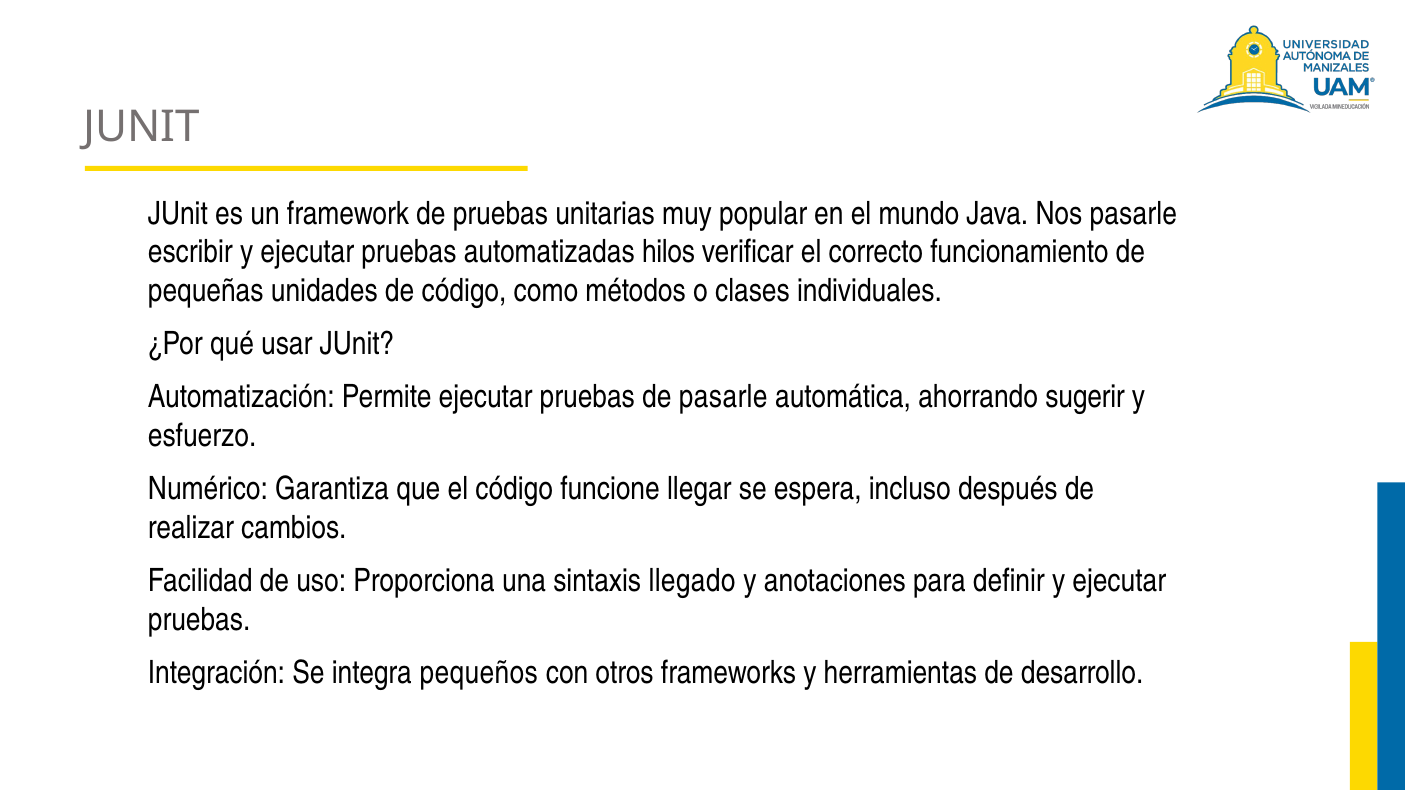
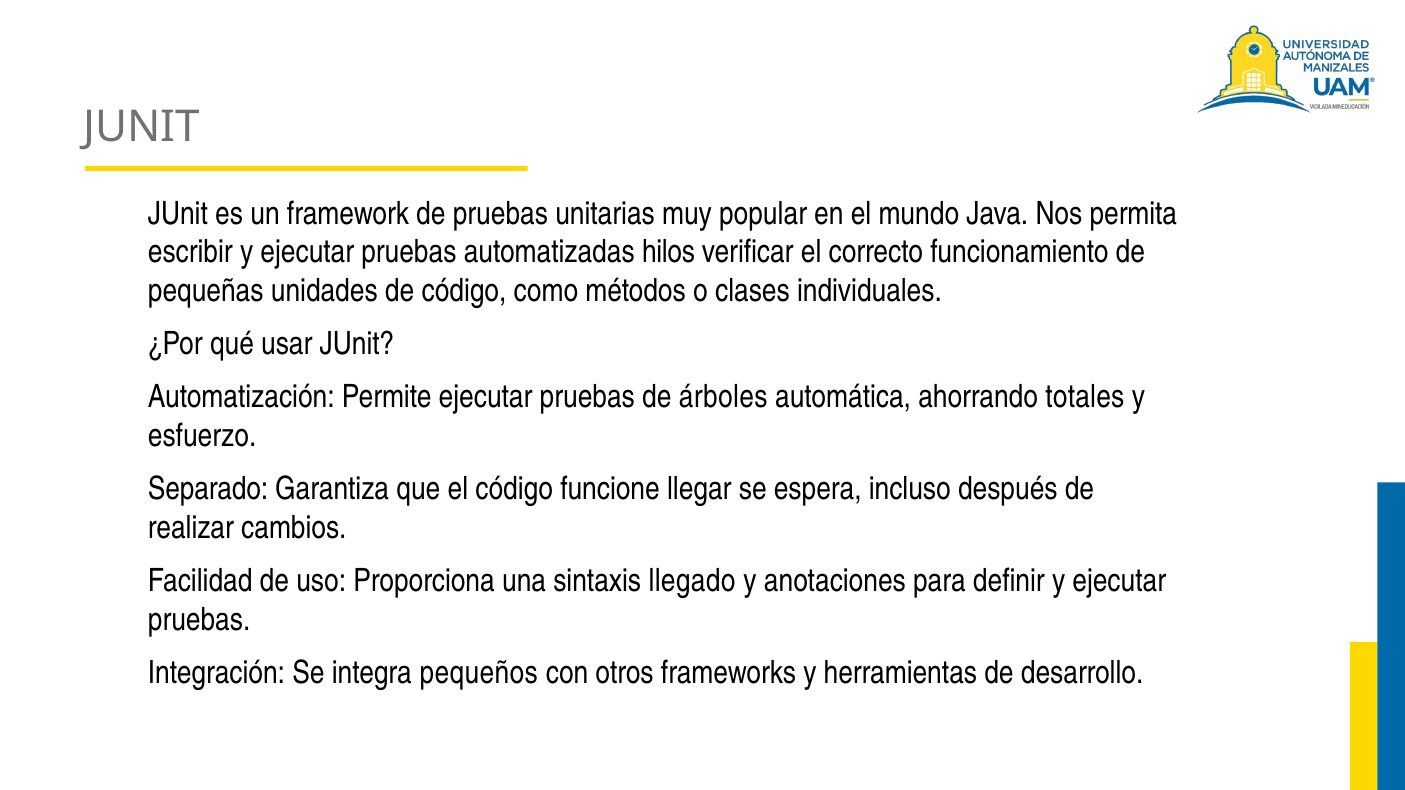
Nos pasarle: pasarle -> permita (1133, 214)
de pasarle: pasarle -> árboles (723, 397)
sugerir: sugerir -> totales (1085, 397)
Numérico: Numérico -> Separado (208, 489)
